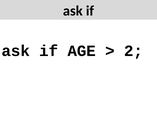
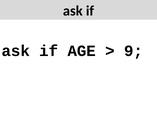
2: 2 -> 9 (133, 51)
